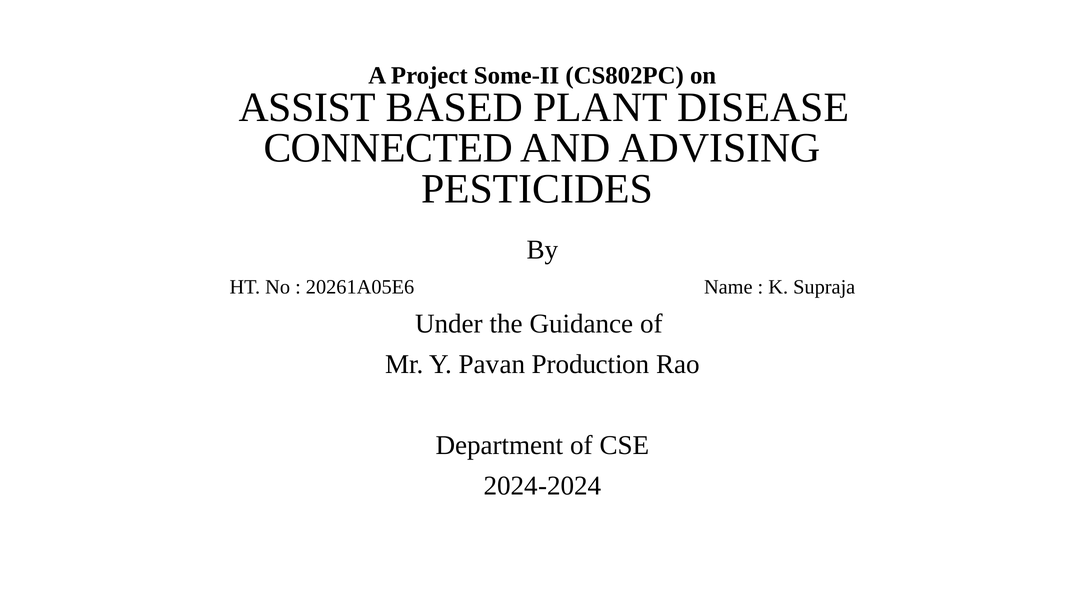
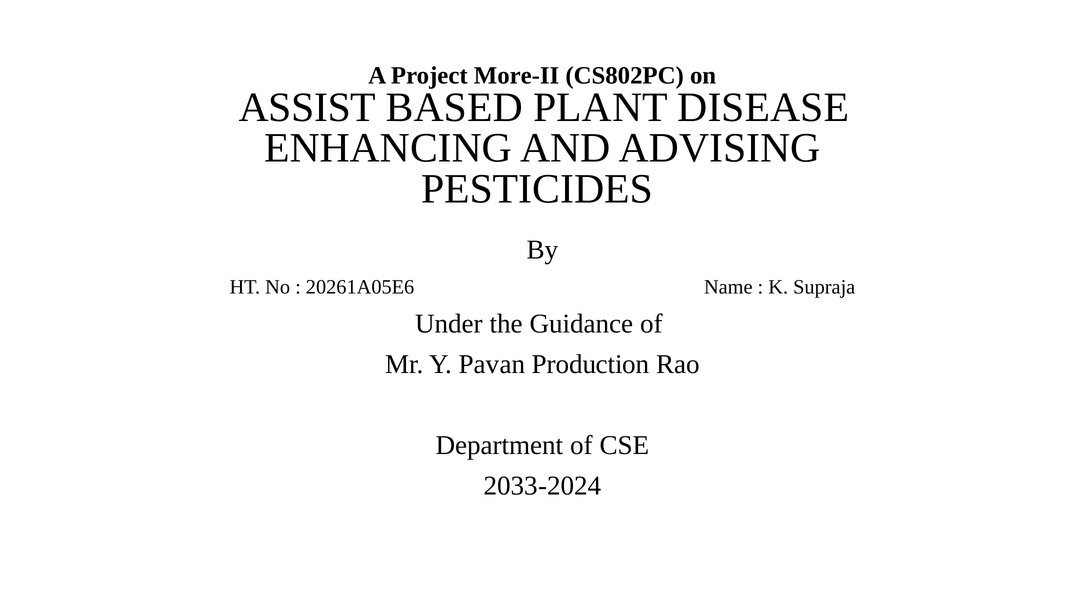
Some-II: Some-II -> More-II (517, 76)
CONNECTED: CONNECTED -> ENHANCING (388, 148)
2024-2024: 2024-2024 -> 2033-2024 (543, 486)
